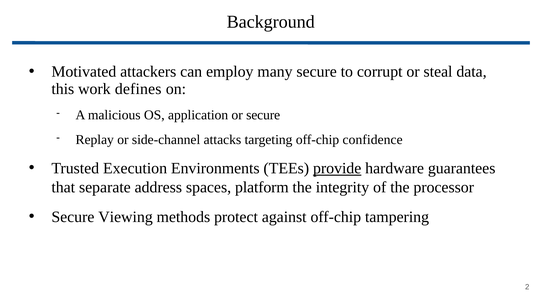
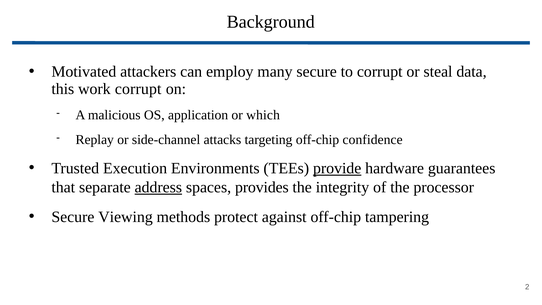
work defines: defines -> corrupt (138, 89)
or secure: secure -> which (263, 115)
address underline: none -> present (158, 187)
platform: platform -> provides (262, 187)
